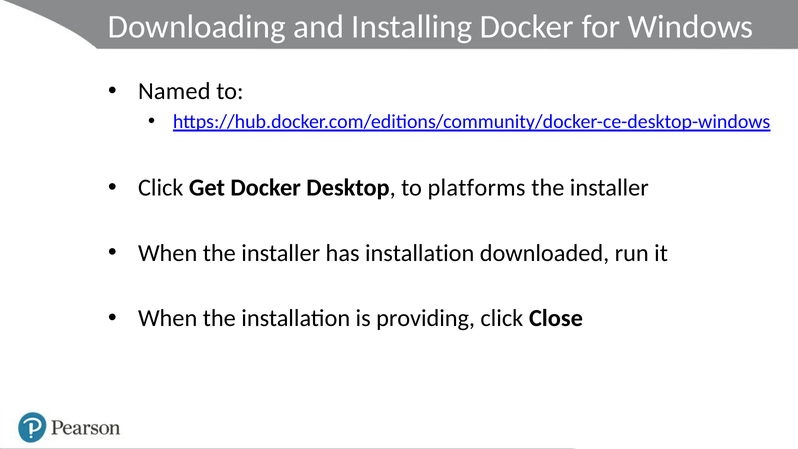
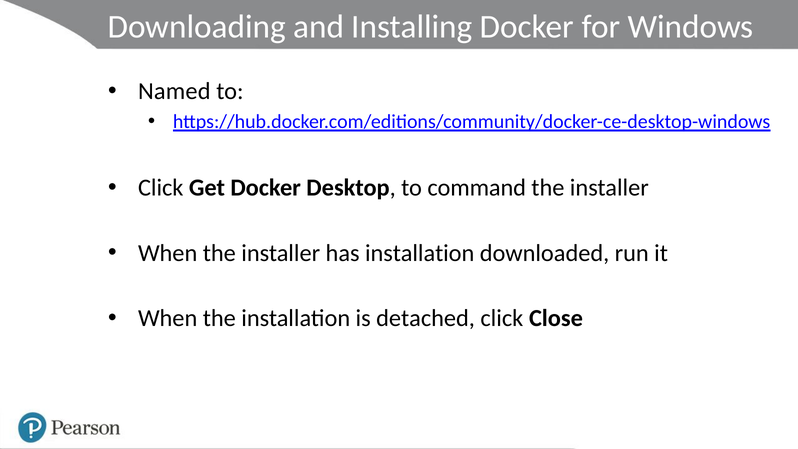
platforms: platforms -> command (477, 188)
providing: providing -> detached (426, 318)
